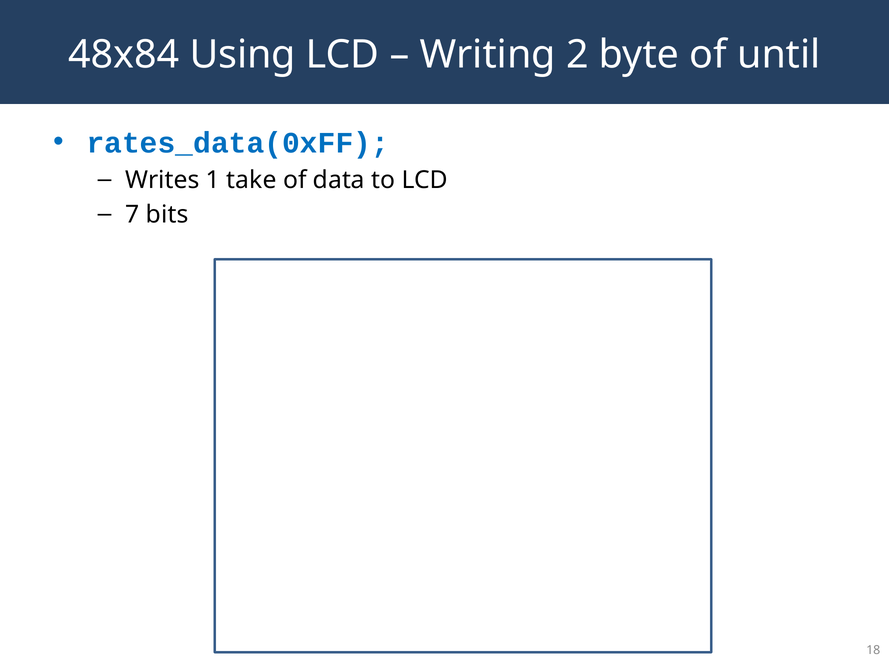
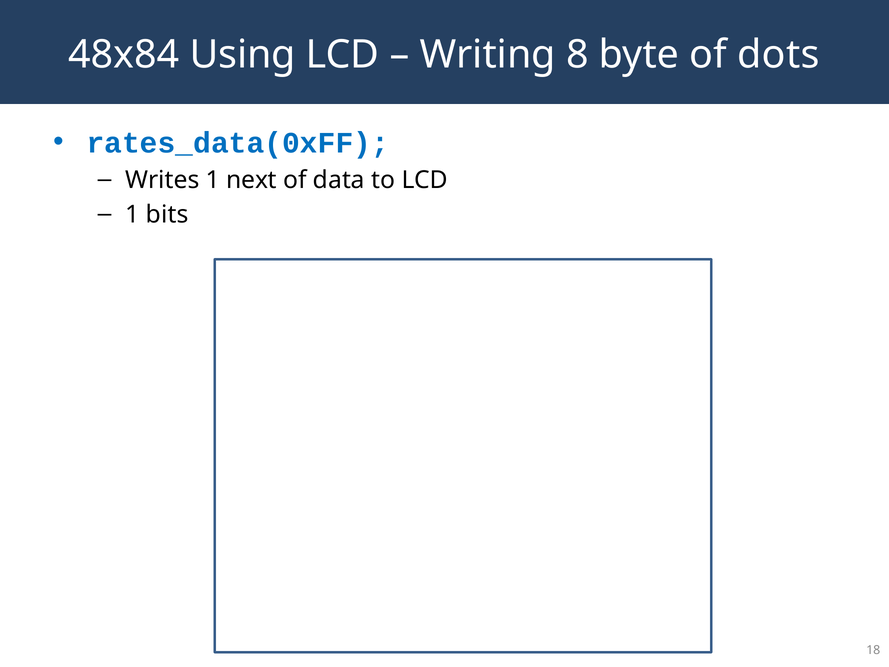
2: 2 -> 8 (577, 55)
until: until -> dots (779, 55)
take: take -> next (252, 180)
7: 7 -> 1 (133, 215)
